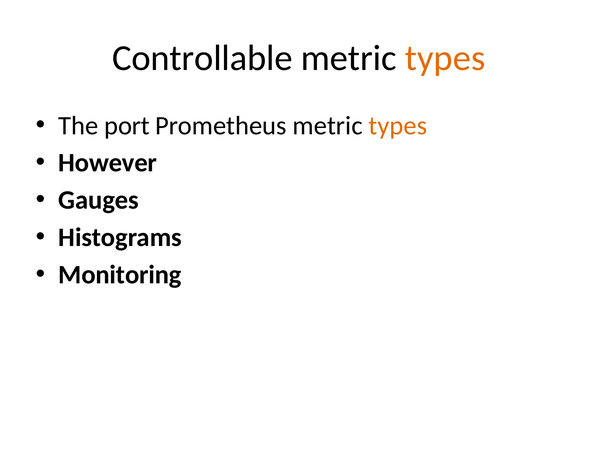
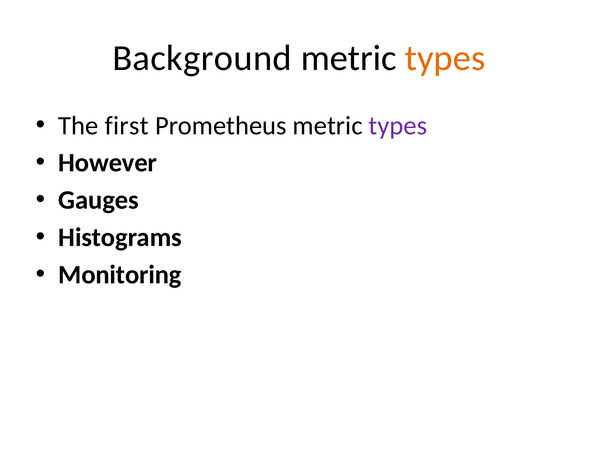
Controllable: Controllable -> Background (202, 58)
port: port -> first (127, 125)
types colour: orange -> purple (398, 125)
